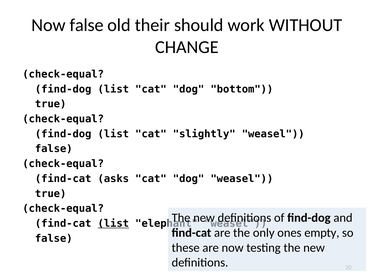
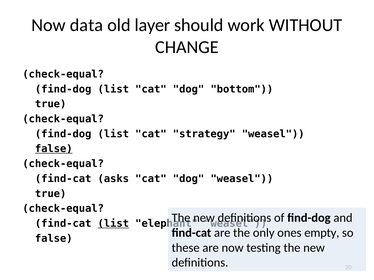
Now false: false -> data (87, 25)
their: their -> layer (152, 25)
slightly: slightly -> strategy (204, 134)
false underline: none -> present (54, 149)
